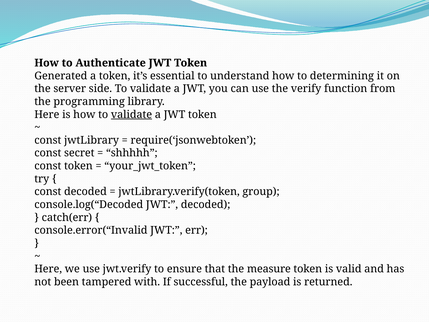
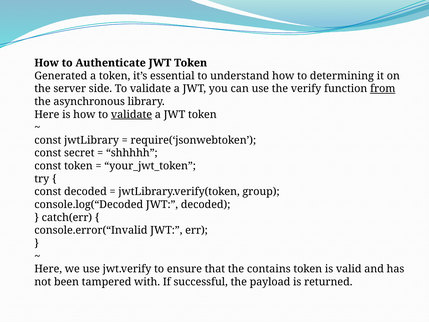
from underline: none -> present (383, 89)
programming: programming -> asynchronous (89, 102)
measure: measure -> contains (269, 269)
